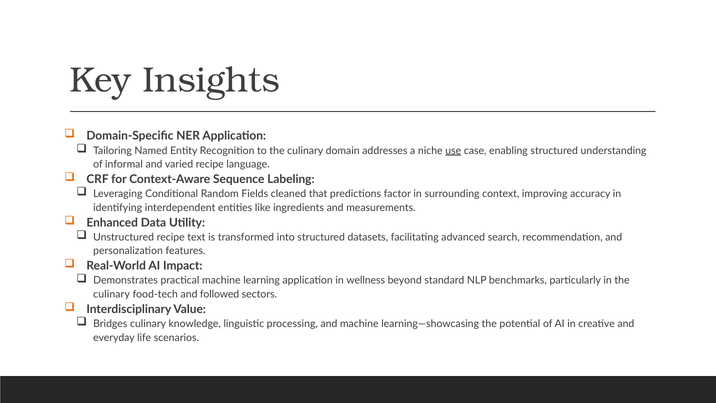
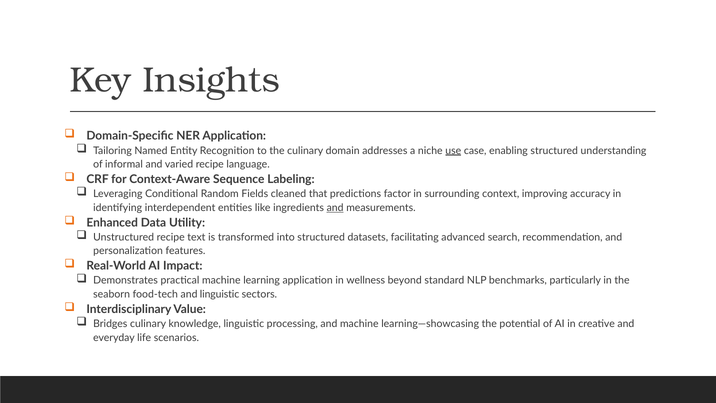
and underline: none -> present (335, 208)
culinary: culinary -> seaborn (112, 294)
and followed: followed -> linguistic (220, 294)
